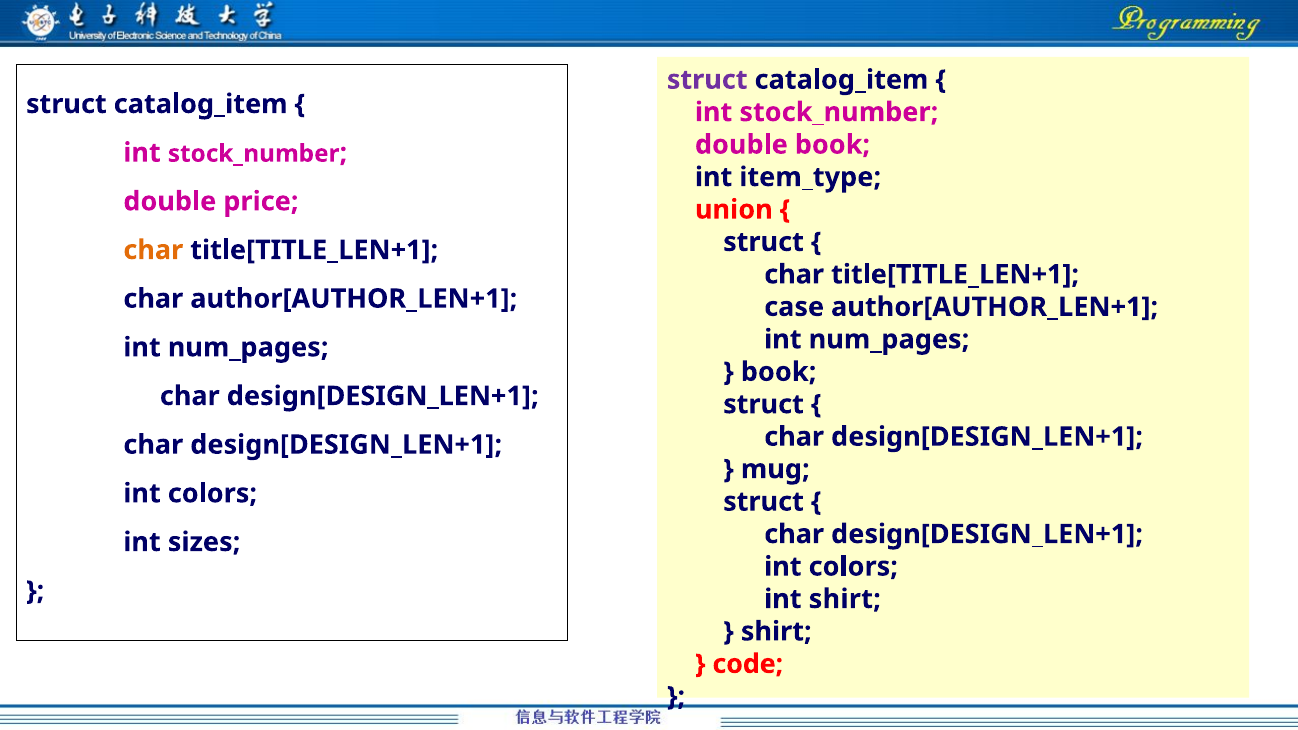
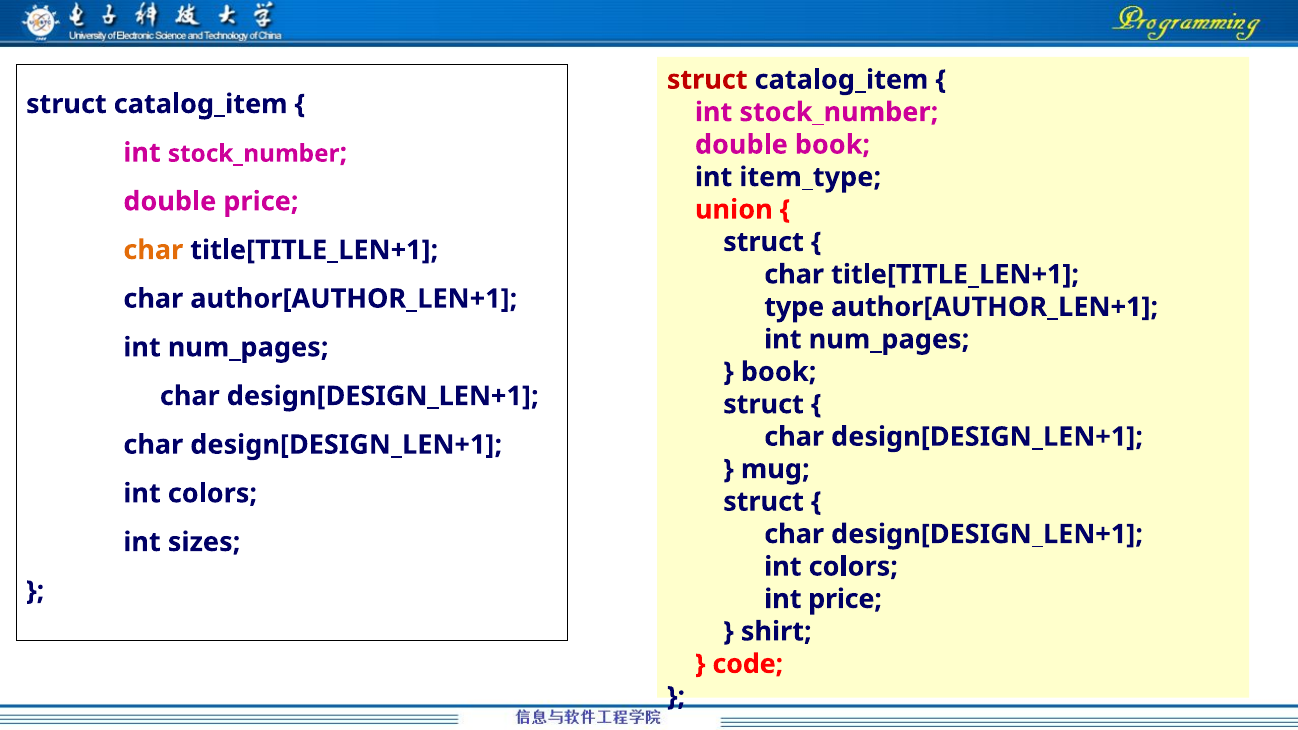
struct colour: purple -> red (707, 80)
case: case -> type (794, 307)
int shirt: shirt -> price (845, 599)
